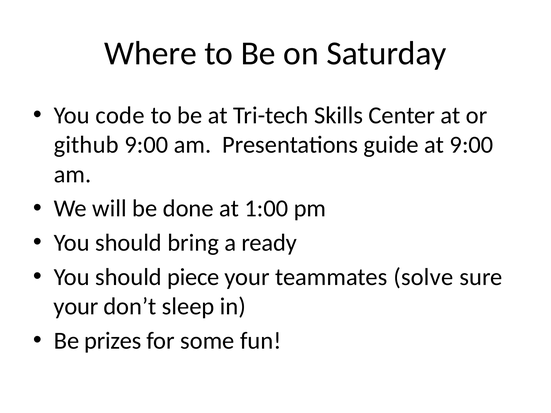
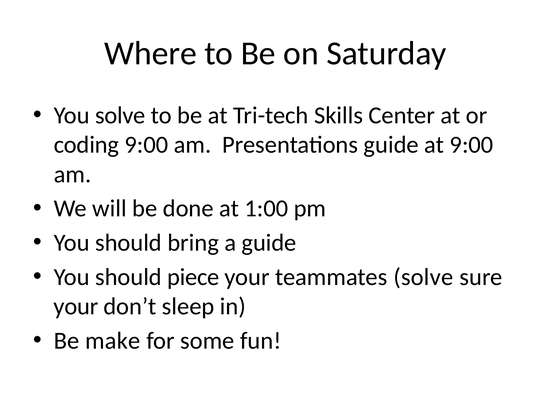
You code: code -> solve (120, 116)
github: github -> coding (86, 145)
a ready: ready -> guide (269, 243)
prizes: prizes -> make (113, 341)
